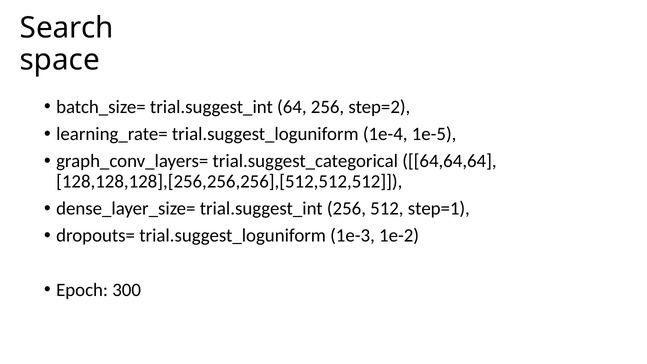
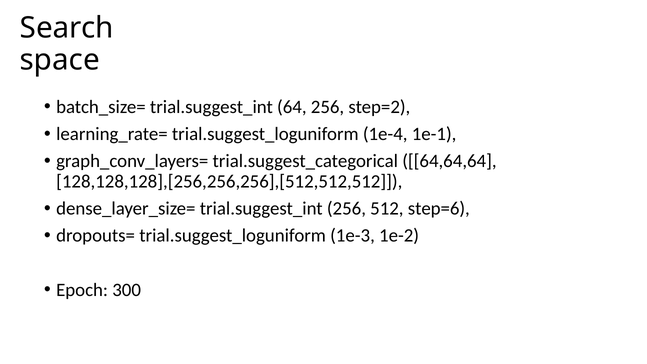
1e-5: 1e-5 -> 1e-1 (434, 134)
step=1: step=1 -> step=6 (439, 209)
